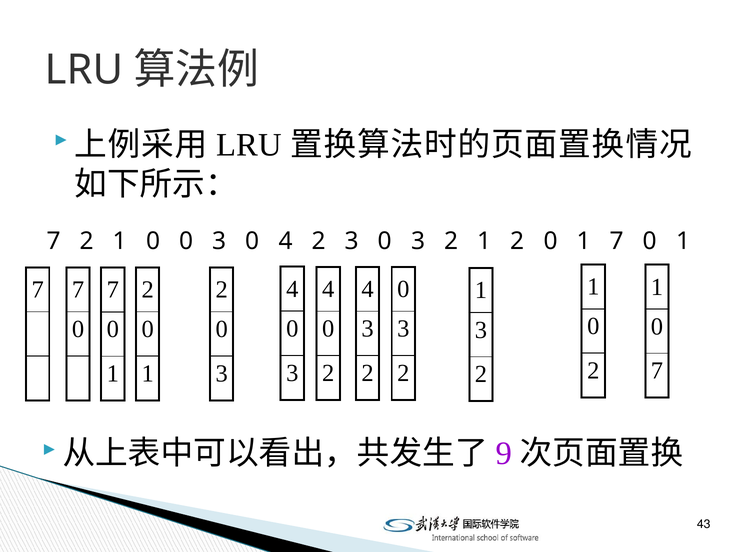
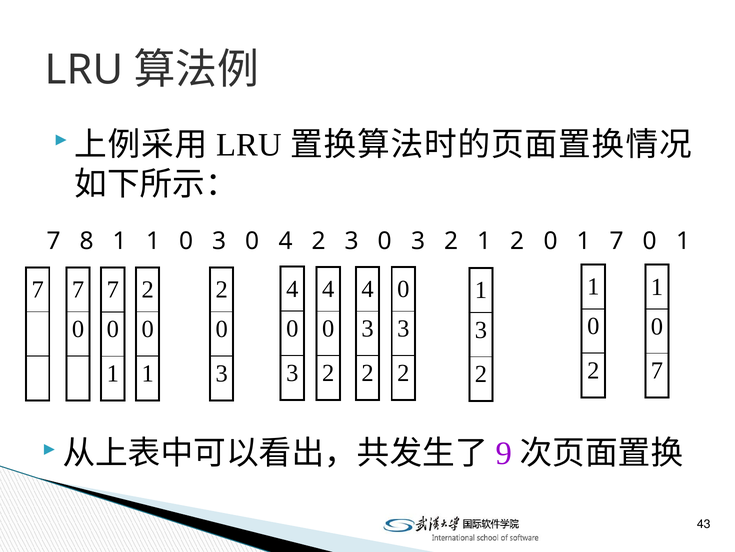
7 2: 2 -> 8 (87, 241)
0: 0 -> 1 (153, 241)
